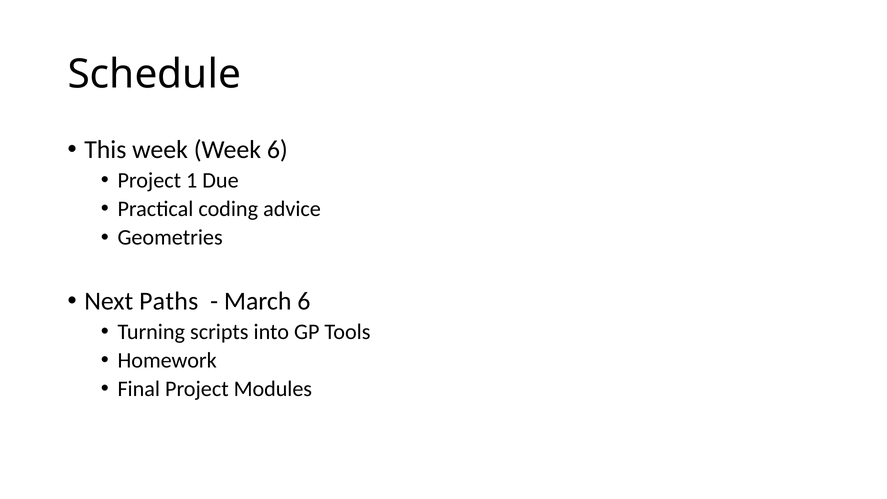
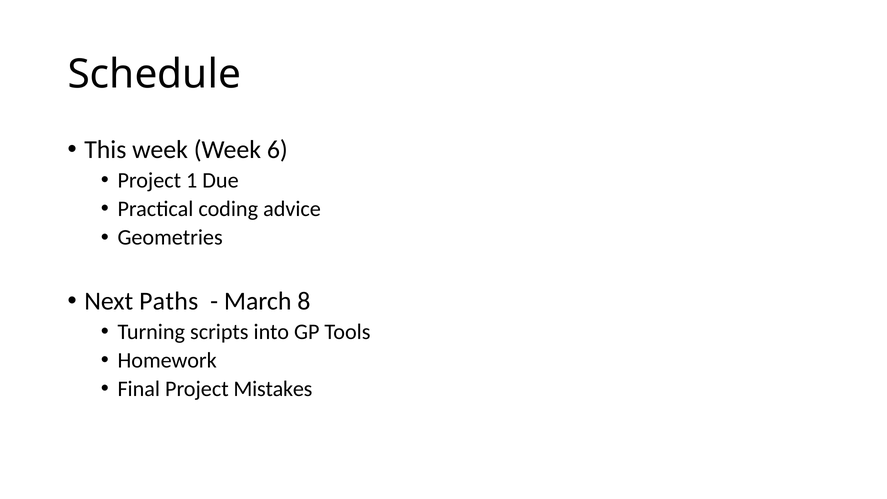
March 6: 6 -> 8 (304, 301)
Modules: Modules -> Mistakes (273, 389)
